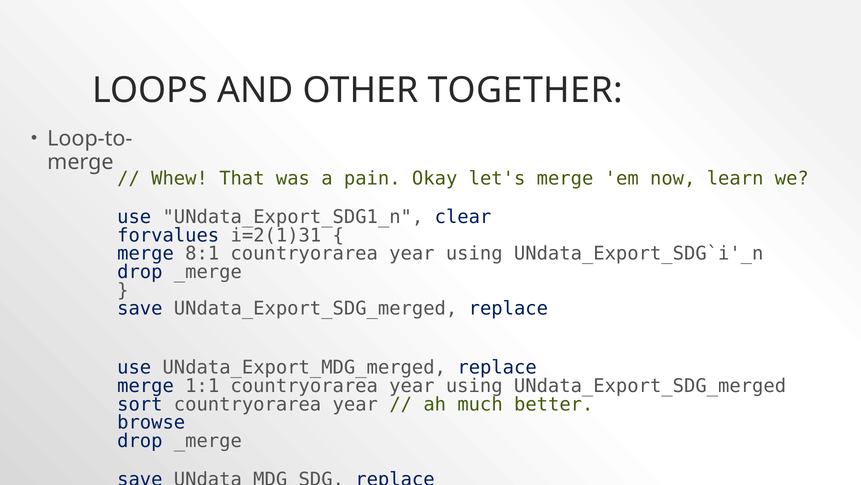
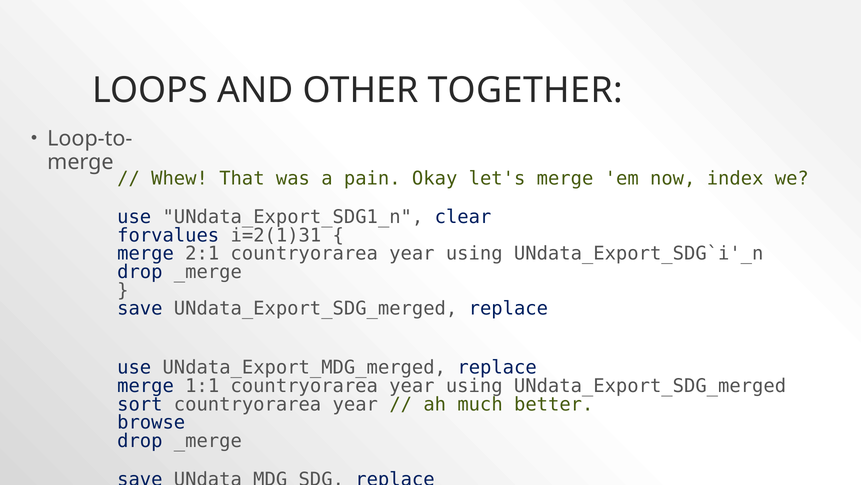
learn: learn -> index (735, 178)
8:1: 8:1 -> 2:1 (202, 253)
